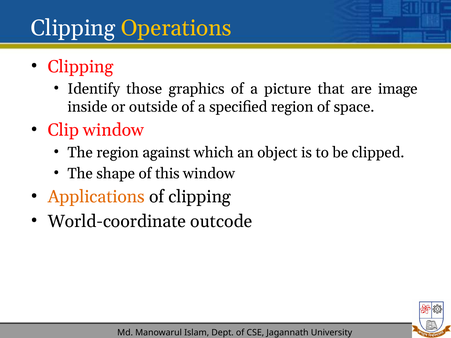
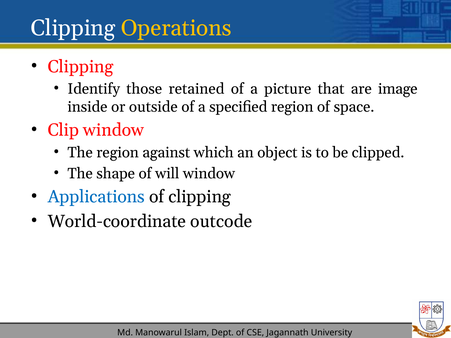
graphics: graphics -> retained (196, 89)
this: this -> will (167, 174)
Applications colour: orange -> blue (96, 197)
